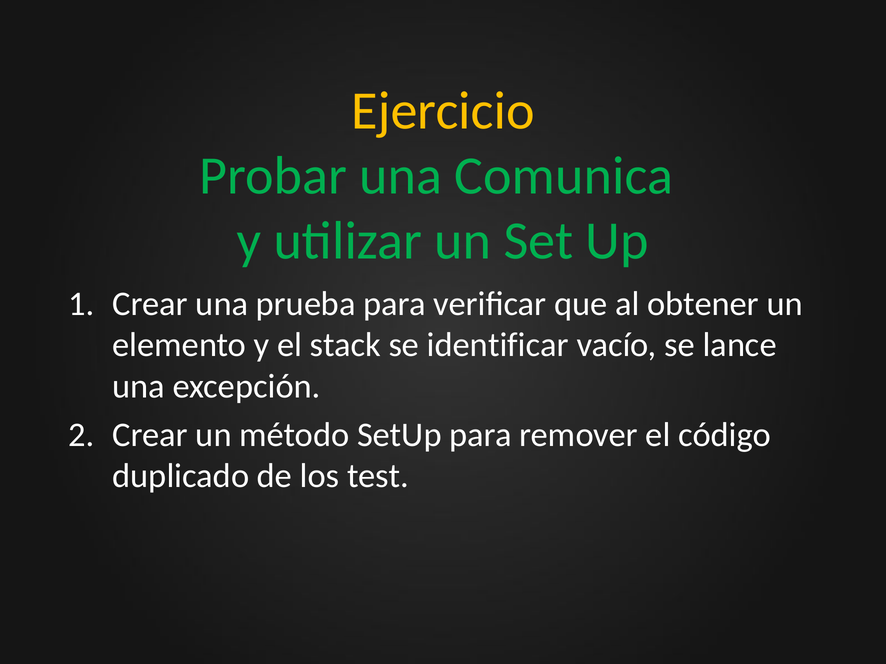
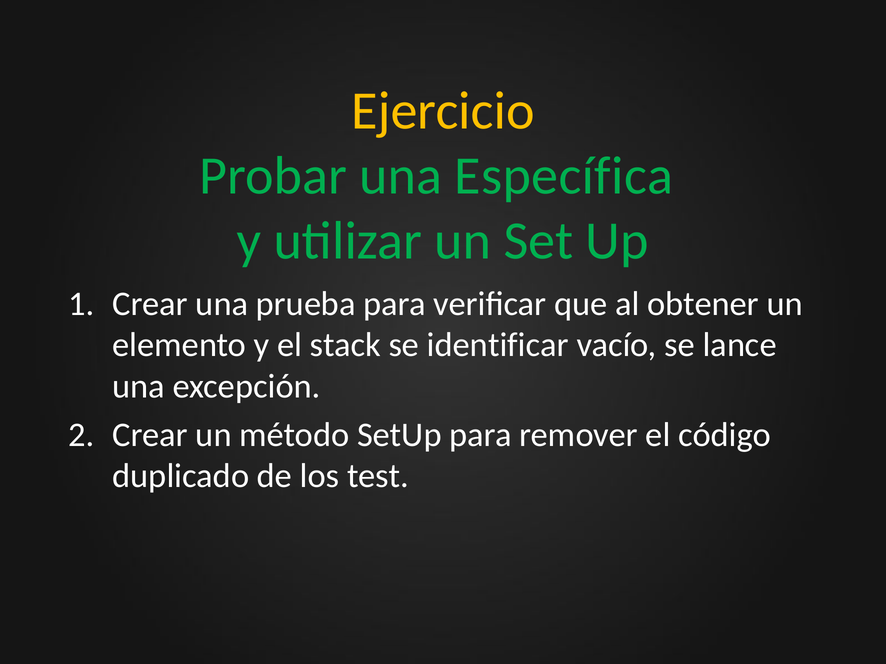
Comunica: Comunica -> Específica (564, 176)
